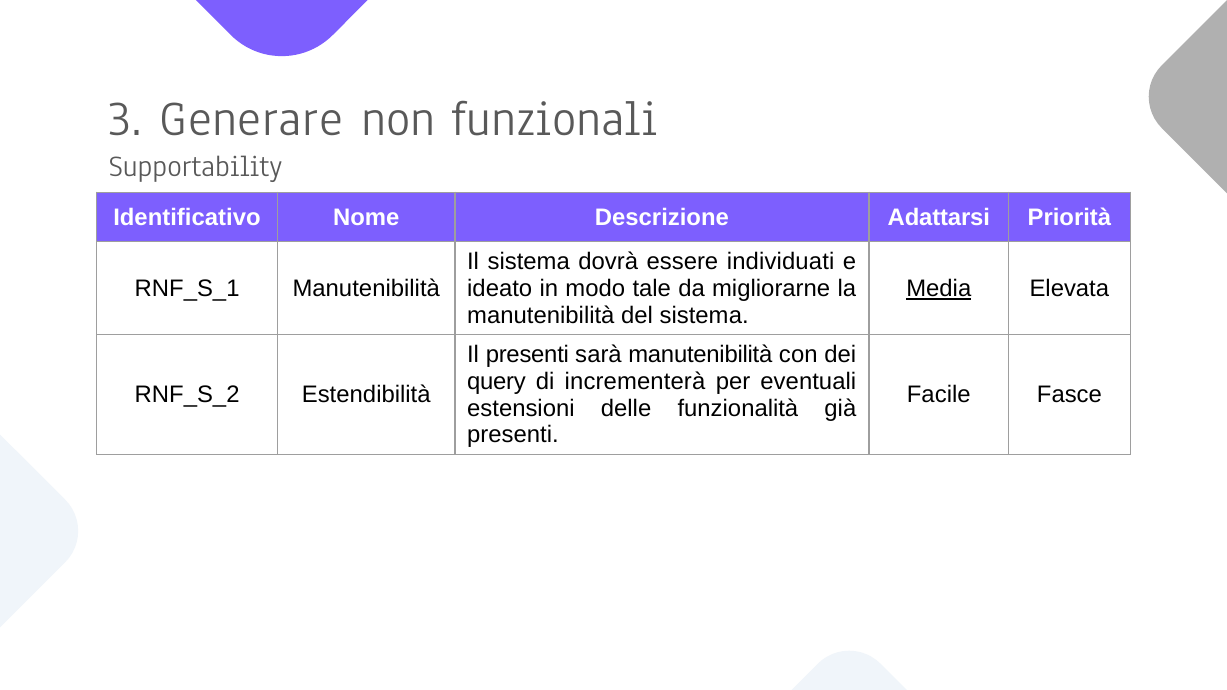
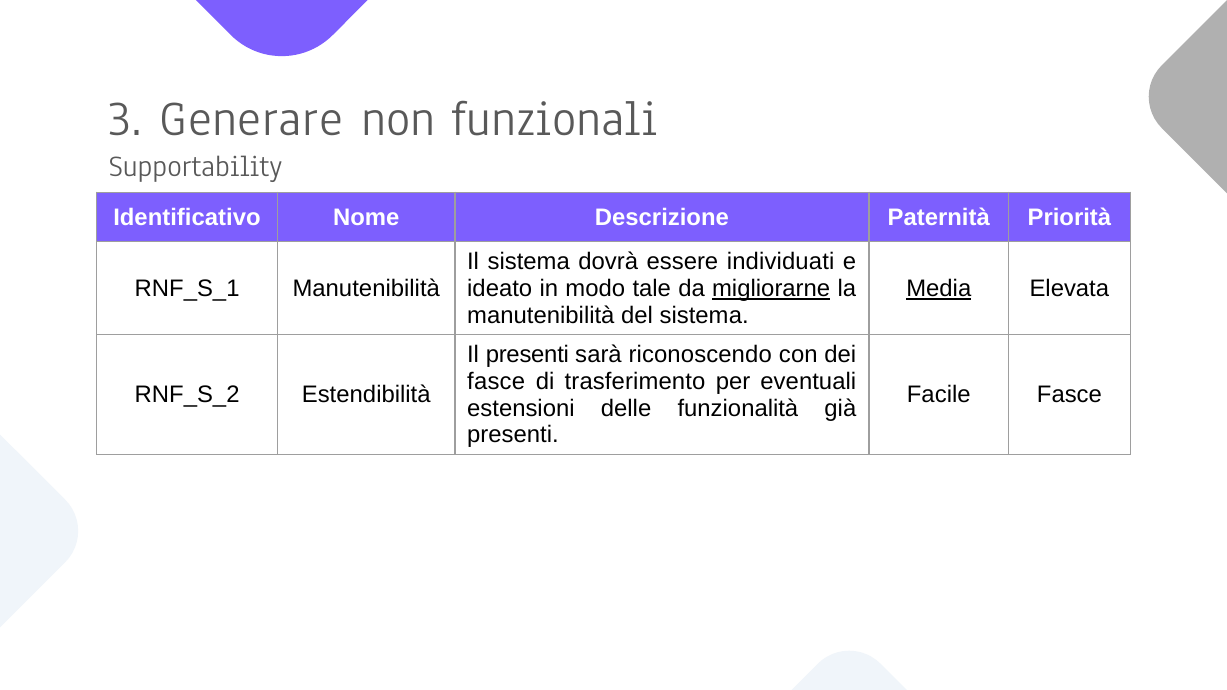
Adattarsi: Adattarsi -> Paternità (939, 217)
migliorarne underline: none -> present (771, 289)
sarà manutenibilità: manutenibilità -> riconoscendo (700, 355)
query: query -> fasce (496, 381)
incrementerà: incrementerà -> trasferimento (635, 381)
